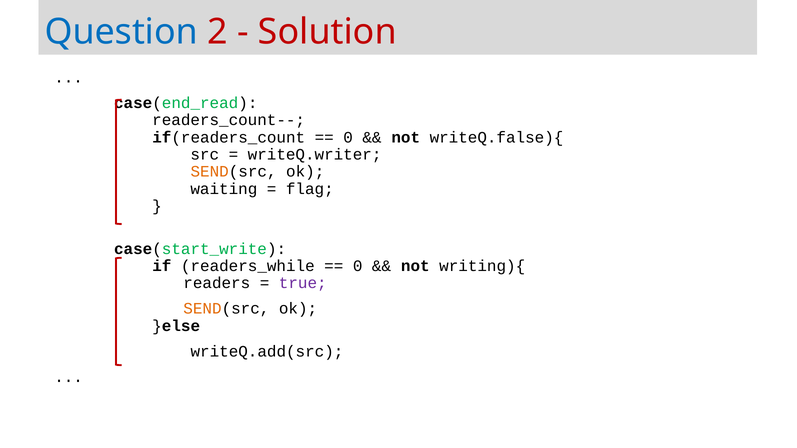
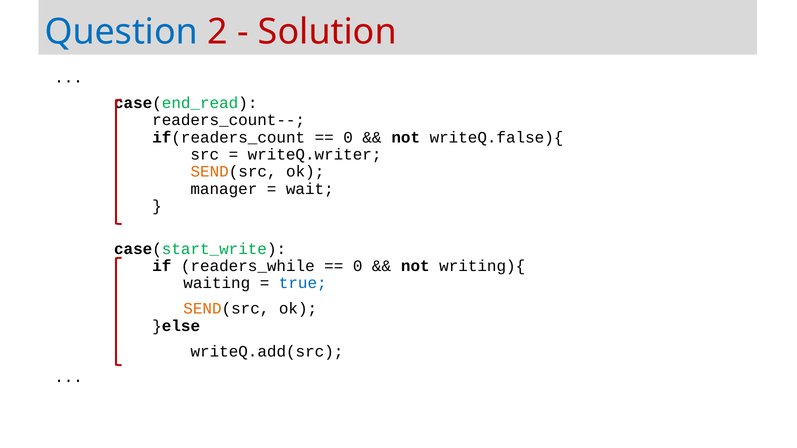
waiting: waiting -> manager (224, 189)
flag: flag -> wait (310, 189)
readers: readers -> waiting (217, 283)
true colour: purple -> blue (303, 283)
